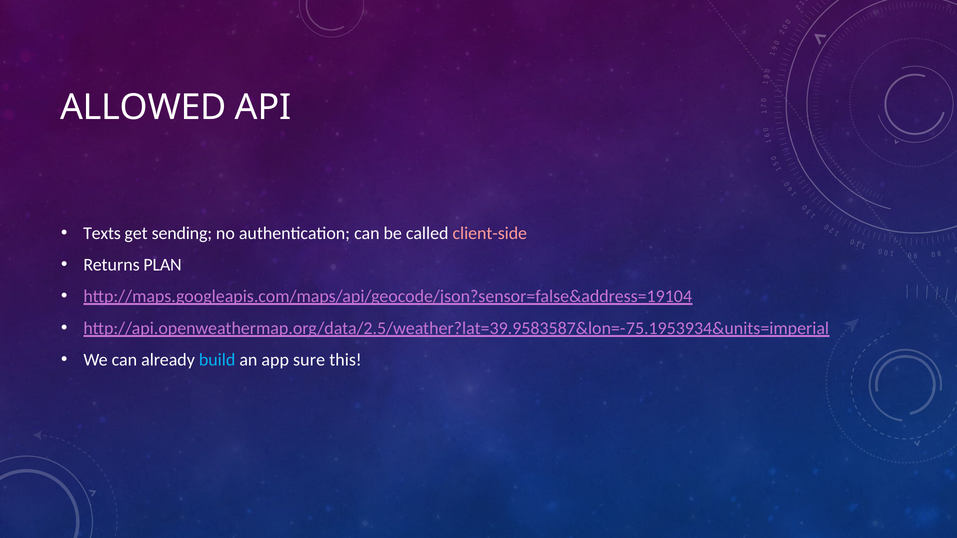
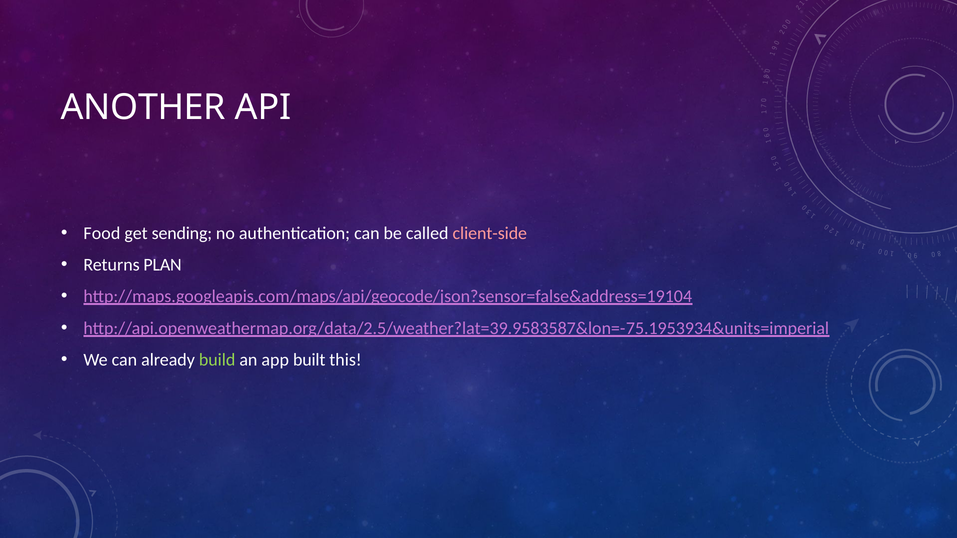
ALLOWED: ALLOWED -> ANOTHER (143, 107)
Texts: Texts -> Food (102, 233)
build colour: light blue -> light green (217, 360)
sure: sure -> built (309, 360)
